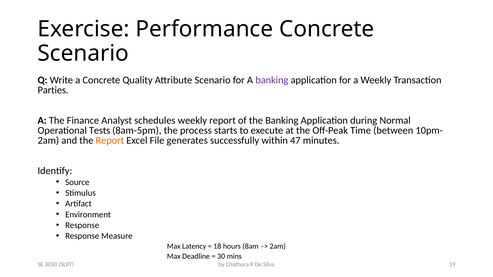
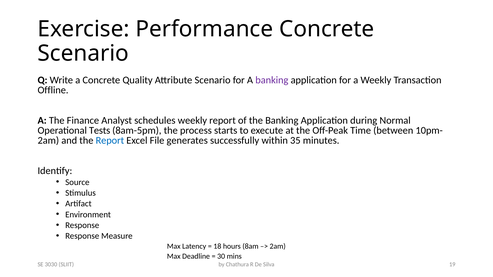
Parties: Parties -> Offline (53, 90)
Report colour: orange -> blue (110, 141)
47: 47 -> 35 (295, 141)
